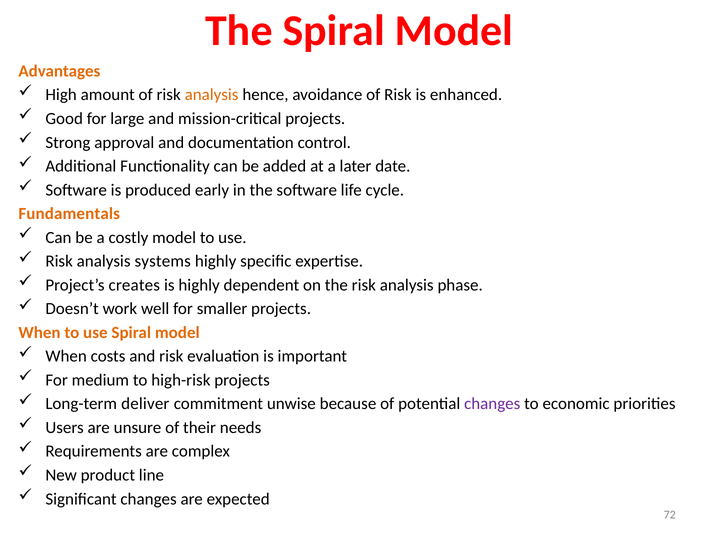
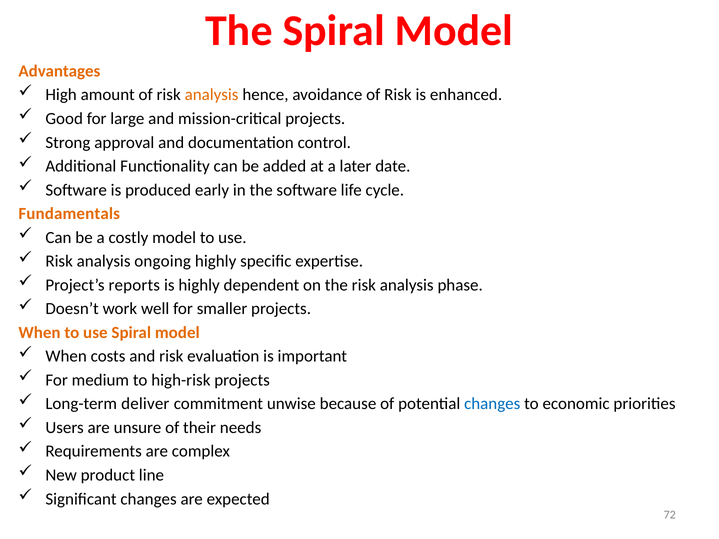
systems: systems -> ongoing (163, 261)
creates: creates -> reports (134, 285)
changes colour: purple -> blue (492, 404)
